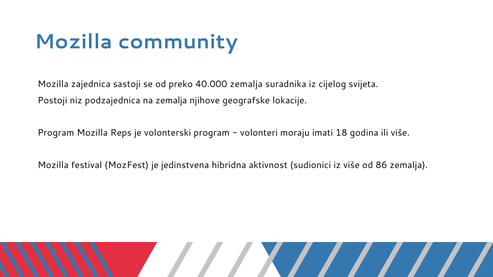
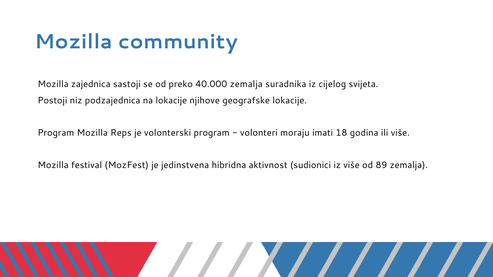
na zemalja: zemalja -> lokacije (171, 100)
86: 86 -> 89 (381, 165)
